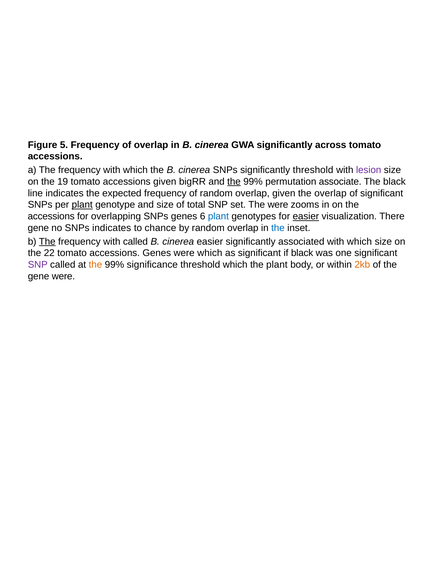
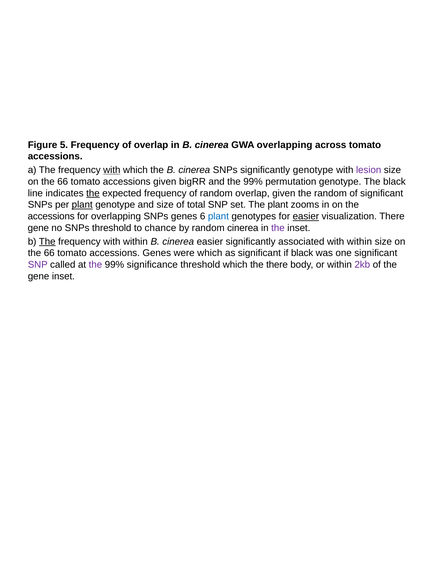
GWA significantly: significantly -> overlapping (285, 145)
with underline: none -> present (112, 170)
significantly threshold: threshold -> genotype (313, 170)
19: 19 -> 66 (63, 182)
the underline: present -> none (234, 182)
permutation associate: associate -> genotype (340, 182)
the underline: none -> present (93, 193)
the overlap: overlap -> random (331, 193)
The were: were -> plant (278, 205)
SNPs indicates: indicates -> threshold (112, 228)
by random overlap: overlap -> cinerea (243, 228)
the colour: blue -> purple (278, 228)
frequency with called: called -> within (135, 242)
associated with which: which -> within (359, 242)
22: 22 -> 66 (49, 253)
the colour: orange -> purple (95, 265)
the plant: plant -> there (277, 265)
2kb colour: orange -> purple (362, 265)
gene were: were -> inset (63, 276)
